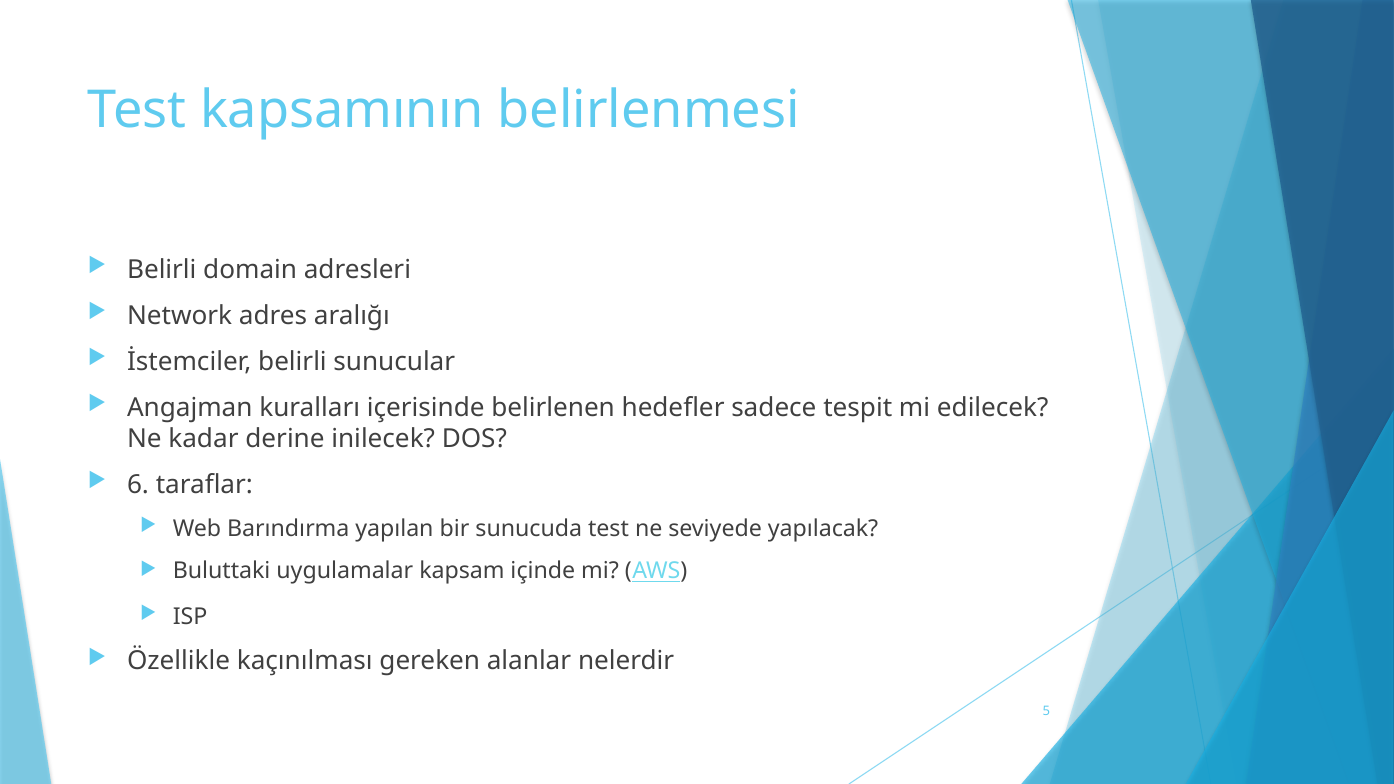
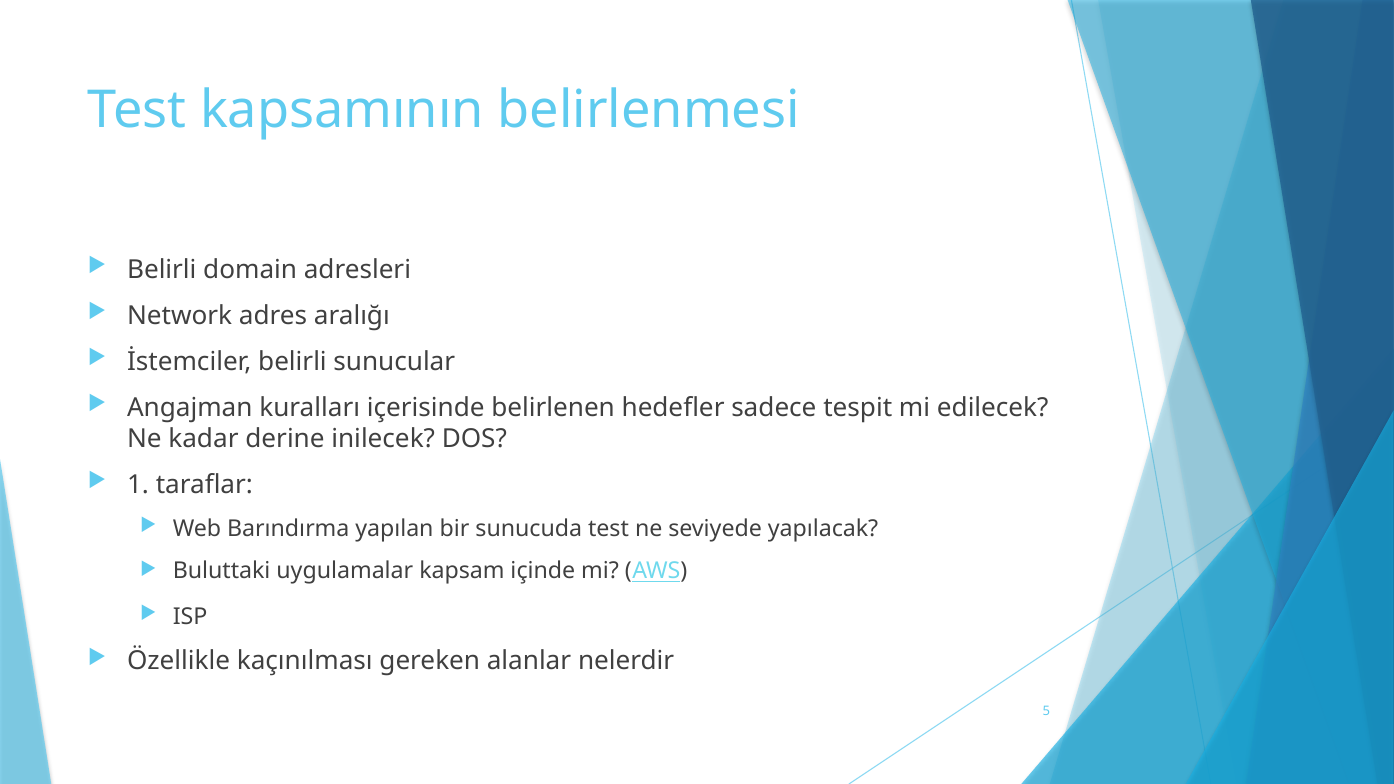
6: 6 -> 1 (138, 485)
